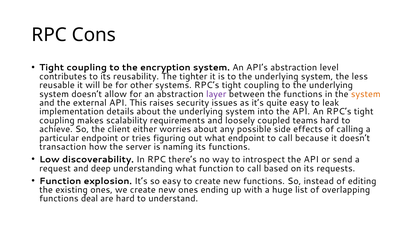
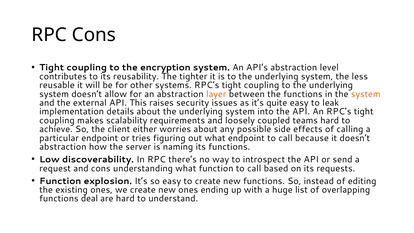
layer colour: purple -> orange (216, 94)
transaction: transaction -> abstraction (63, 147)
and deep: deep -> cons (101, 168)
